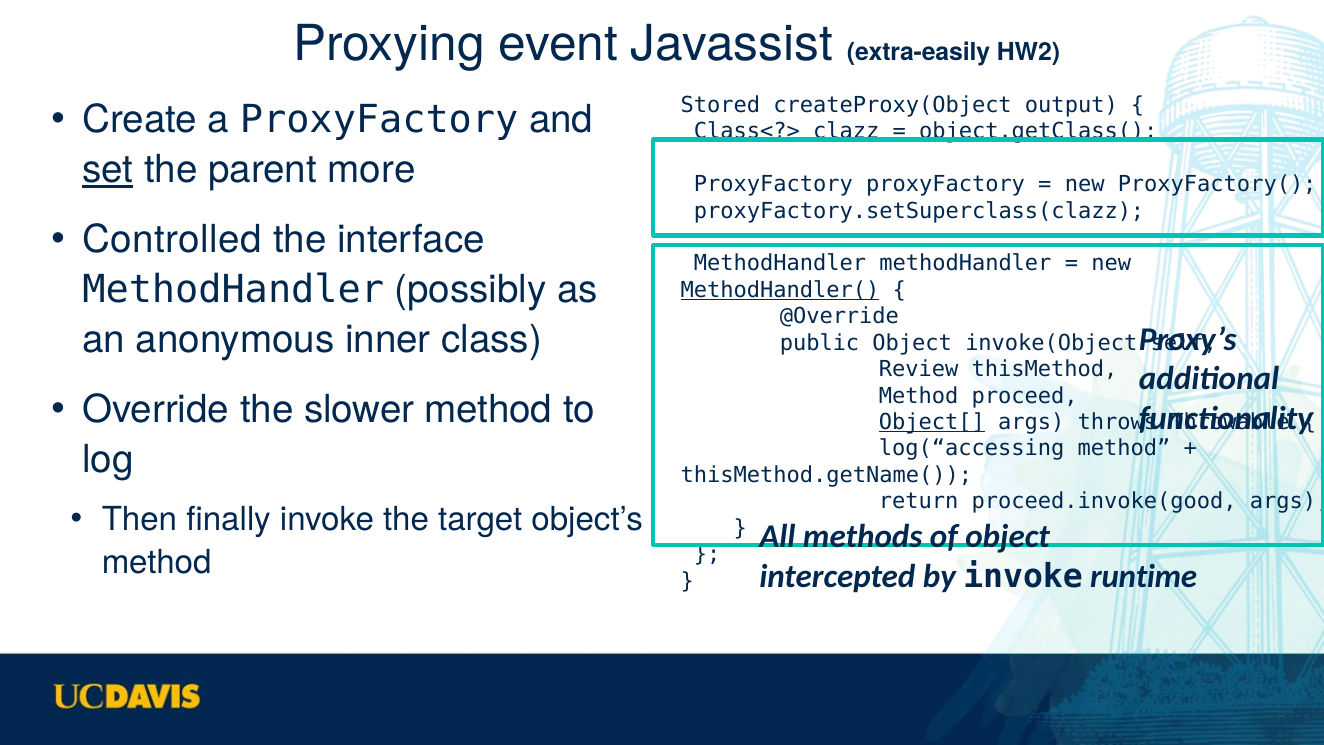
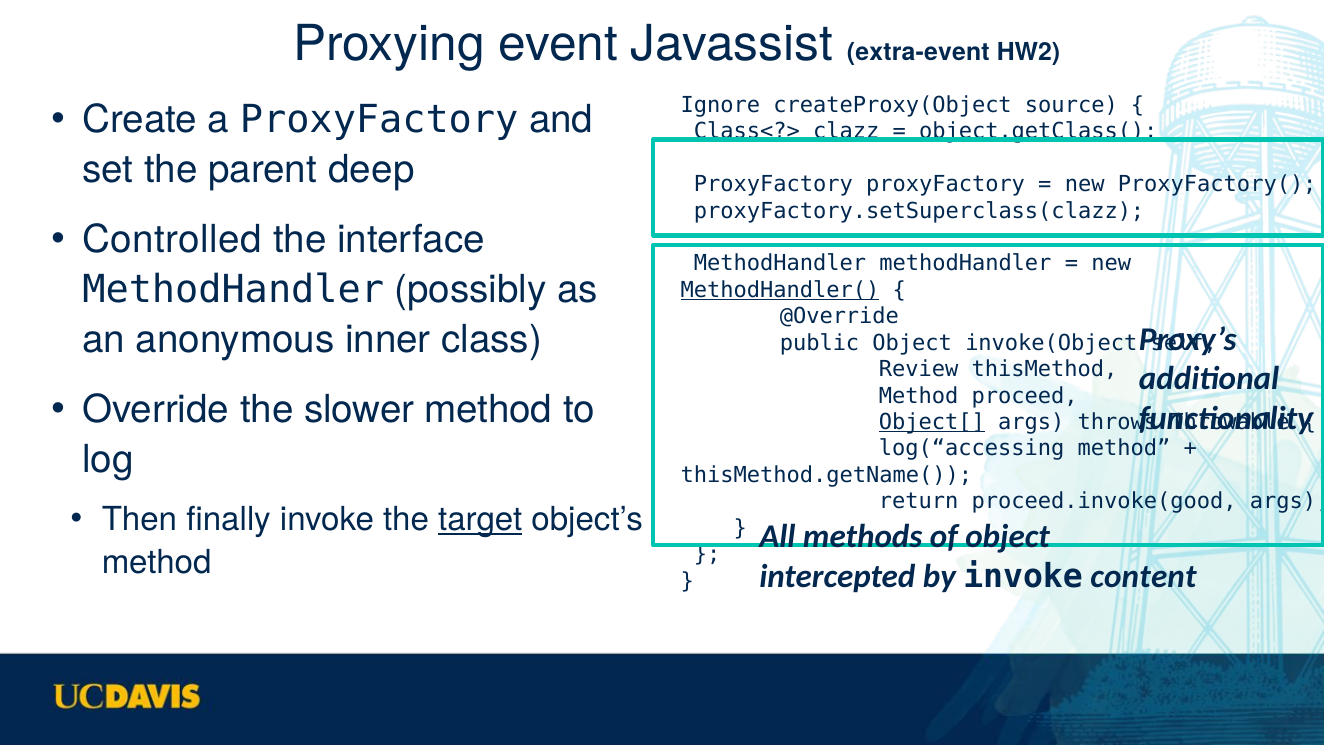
extra-easily: extra-easily -> extra-event (918, 52)
Stored: Stored -> Ignore (720, 105)
output: output -> source (1071, 105)
set underline: present -> none (108, 170)
more: more -> deep (372, 170)
target underline: none -> present (480, 519)
runtime: runtime -> content (1143, 576)
